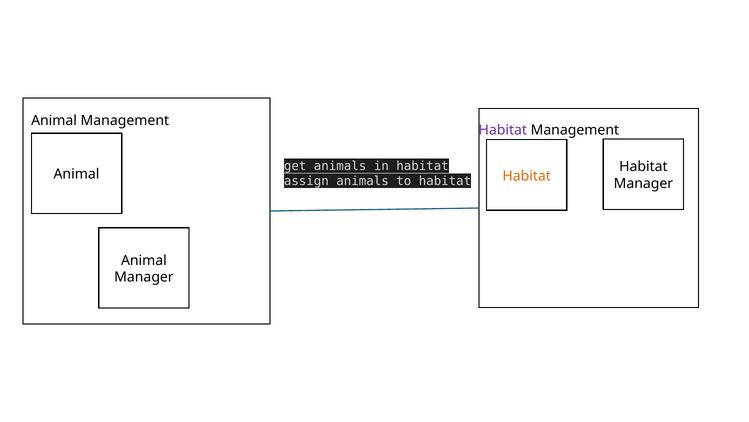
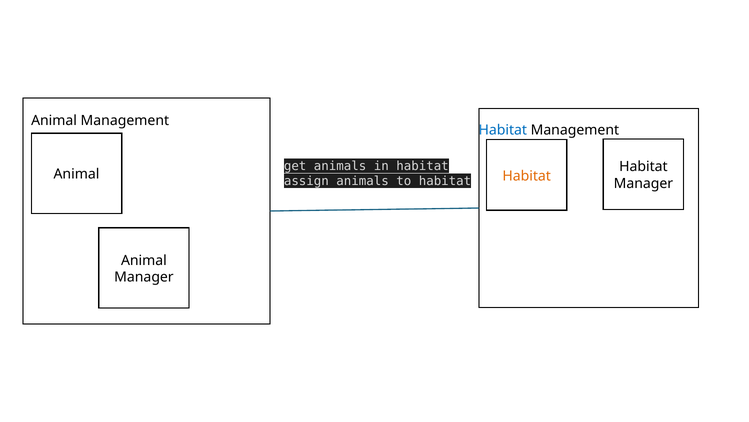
Habitat colour: purple -> blue (503, 130)
